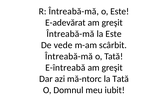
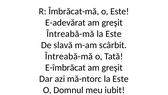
R Întreabă-mă: Întreabă-mă -> Îmbrăcat-mă (74, 11)
vede: vede -> slavă (63, 45)
E-întreabă: E-întreabă -> E-îmbrăcat (65, 67)
mă-ntorc la Tată: Tată -> Este (121, 78)
